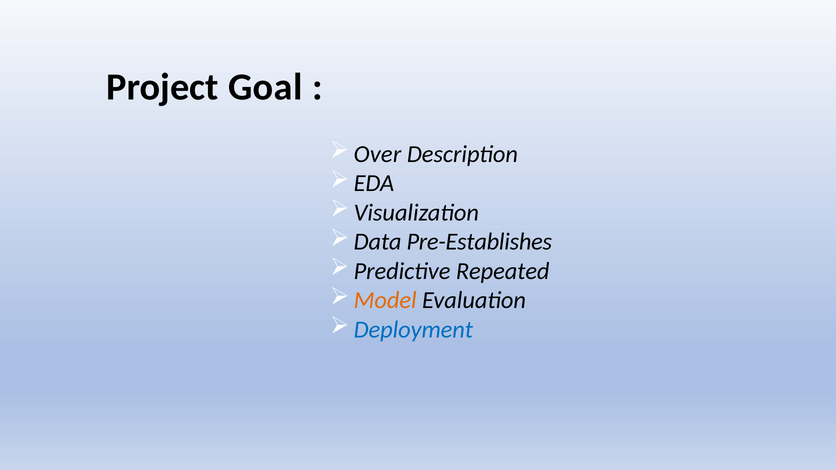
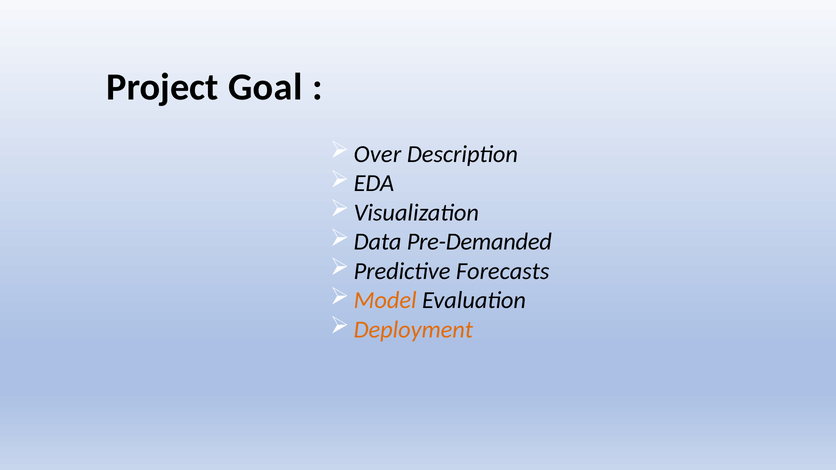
Pre-Establishes: Pre-Establishes -> Pre-Demanded (479, 242)
Repeated: Repeated -> Forecasts (503, 271)
Deployment colour: blue -> orange (413, 330)
